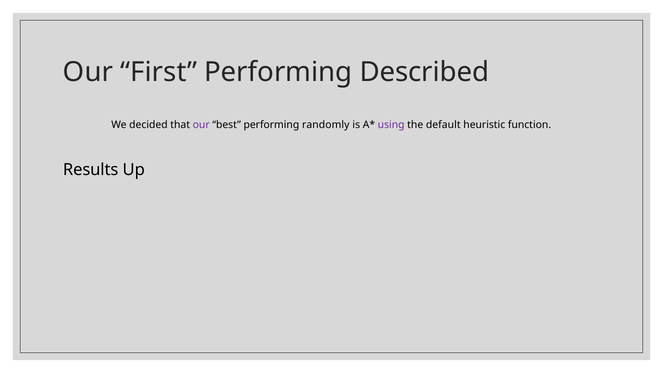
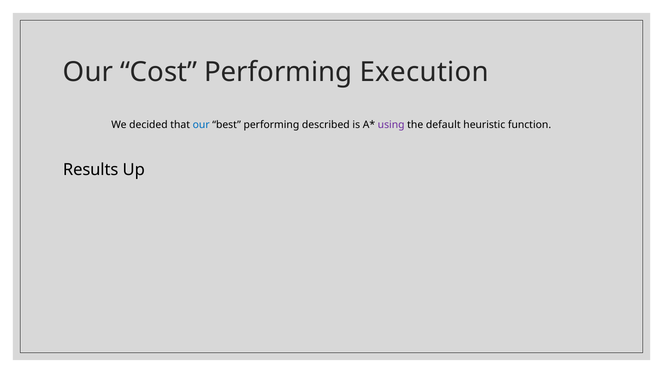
First: First -> Cost (159, 72)
Described: Described -> Execution (424, 72)
our colour: purple -> blue (201, 125)
randomly: randomly -> described (326, 125)
